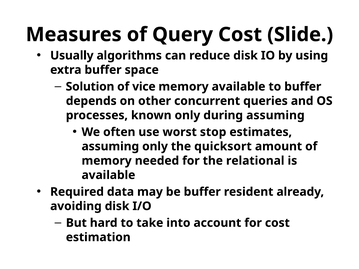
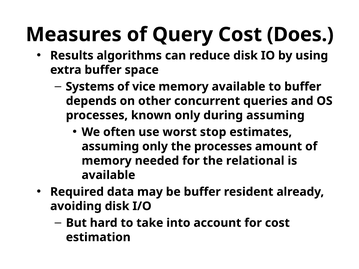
Slide: Slide -> Does (300, 35)
Usually: Usually -> Results (72, 56)
Solution: Solution -> Systems (90, 87)
the quicksort: quicksort -> processes (223, 147)
